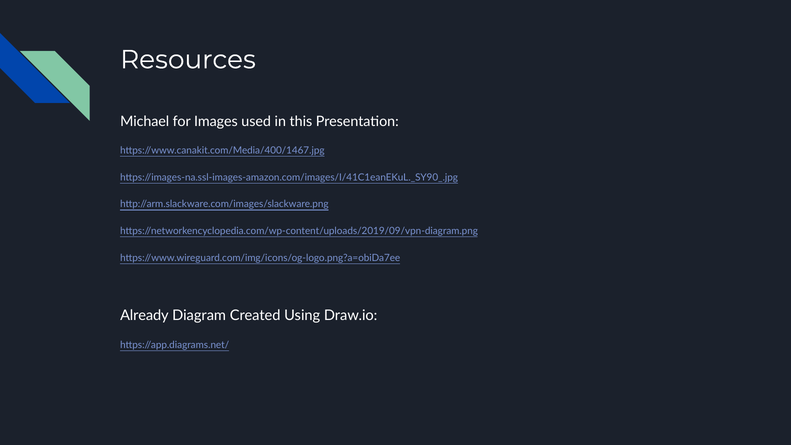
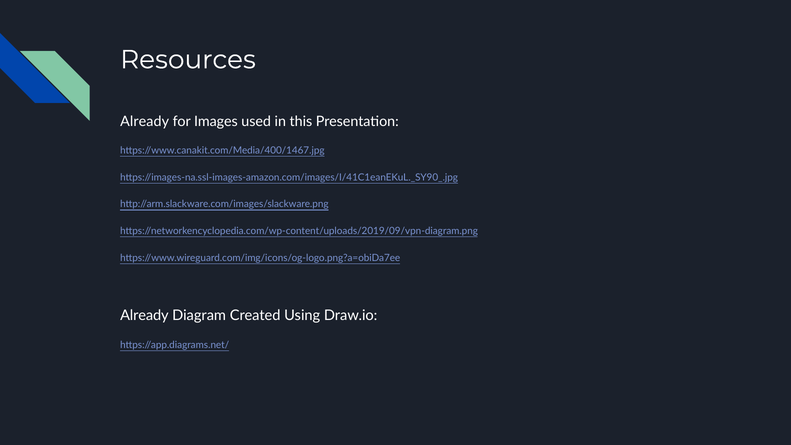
Michael: Michael -> Already (145, 121)
